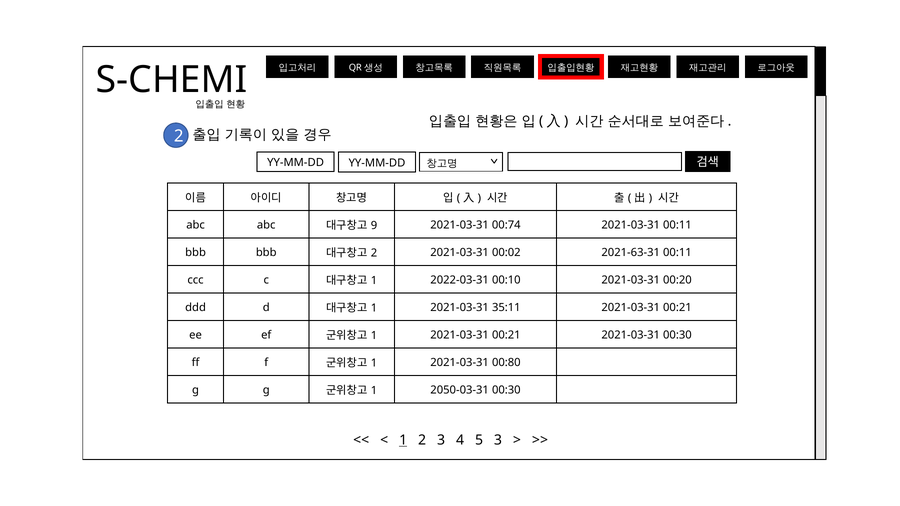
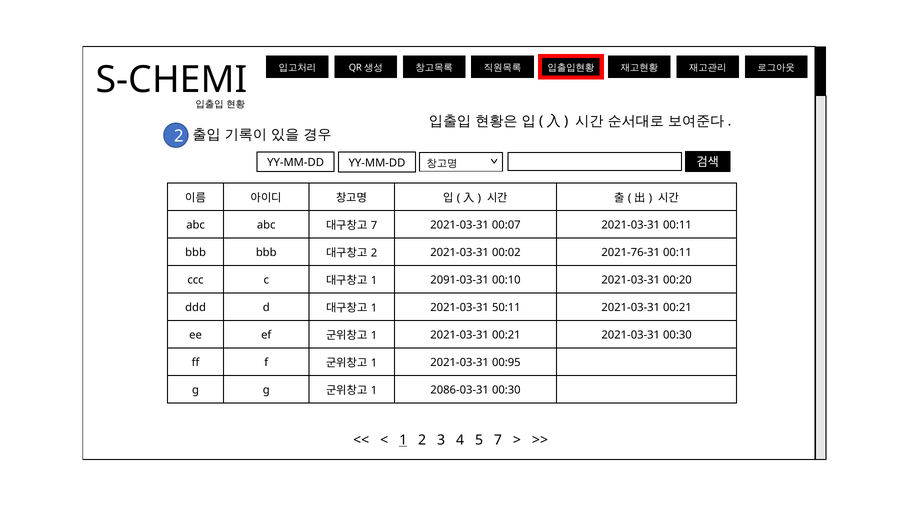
9: 9 -> 7 (374, 226)
00:74: 00:74 -> 00:07 (506, 225)
2021-63-31: 2021-63-31 -> 2021-76-31 (631, 253)
2022-03-31: 2022-03-31 -> 2091-03-31 (460, 280)
35:11: 35:11 -> 50:11 (506, 308)
00:80: 00:80 -> 00:95 (506, 363)
2050-03-31: 2050-03-31 -> 2086-03-31 (460, 390)
5 3: 3 -> 7 (498, 440)
